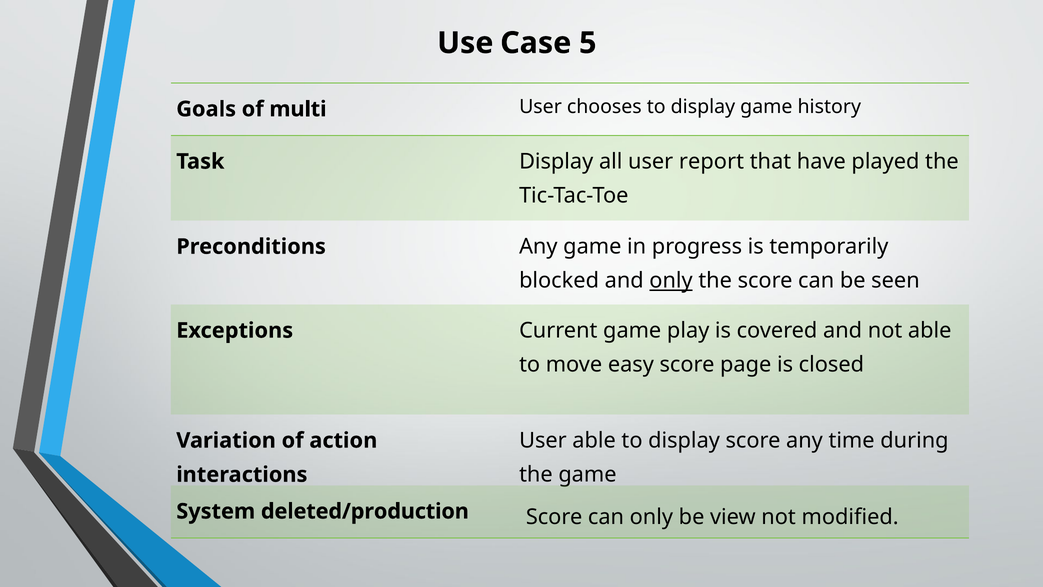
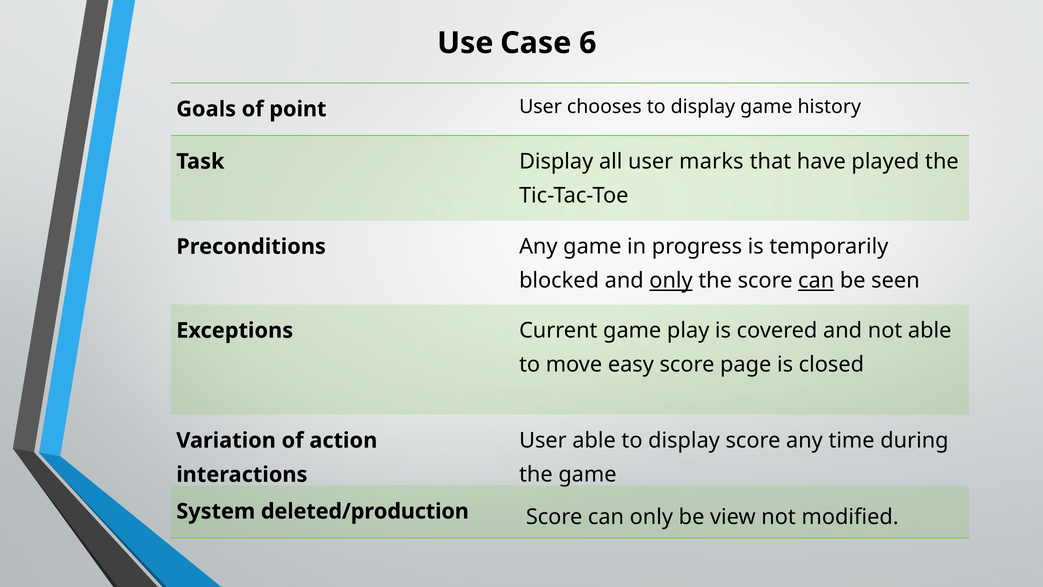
5: 5 -> 6 (588, 43)
multi: multi -> point (298, 109)
report: report -> marks (711, 161)
can underline: none -> present (816, 281)
